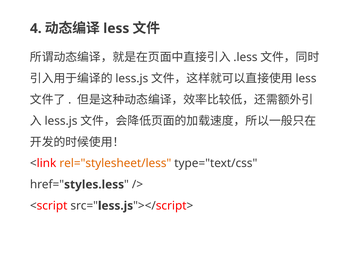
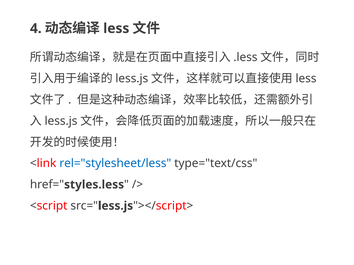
rel="stylesheet/less colour: orange -> blue (115, 164)
